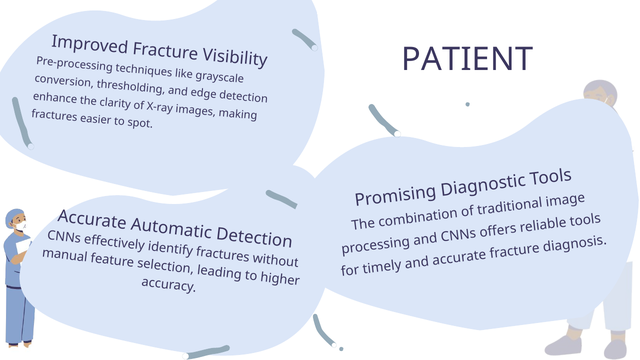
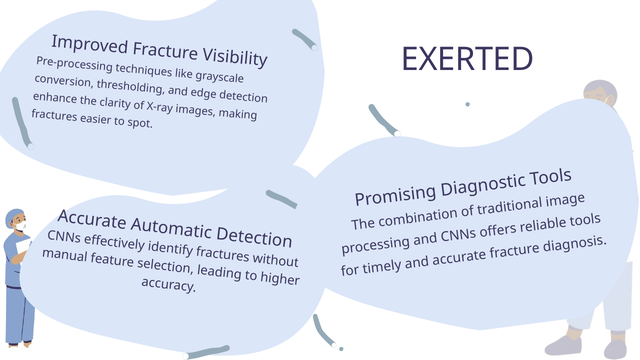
PATIENT: PATIENT -> EXERTED (468, 60)
